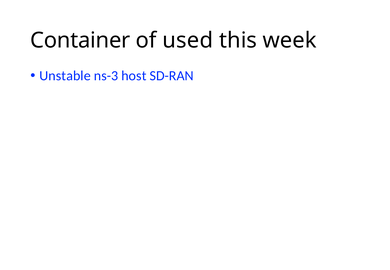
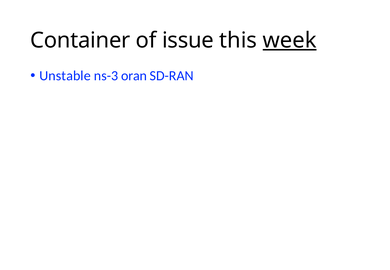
used: used -> issue (188, 40)
week underline: none -> present (290, 40)
host: host -> oran (134, 76)
